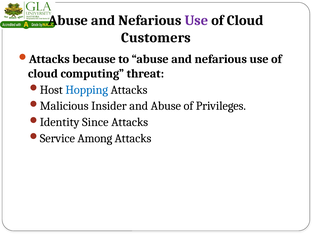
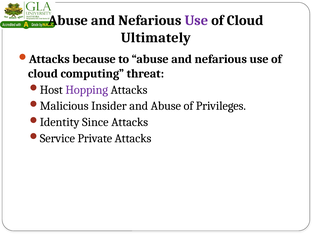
Customers: Customers -> Ultimately (156, 38)
Hopping colour: blue -> purple (87, 90)
Among: Among -> Private (95, 138)
